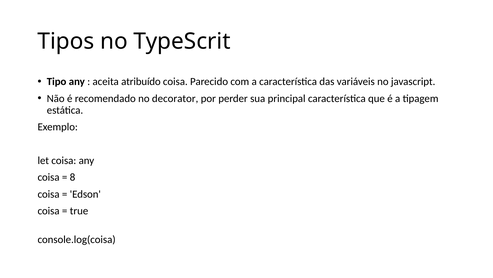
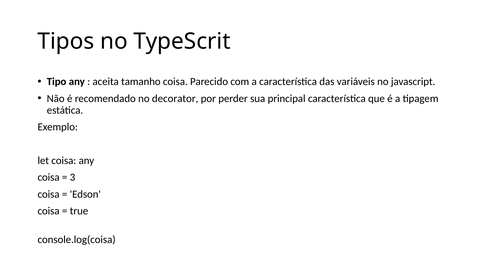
atribuído: atribuído -> tamanho (141, 81)
8: 8 -> 3 (73, 177)
